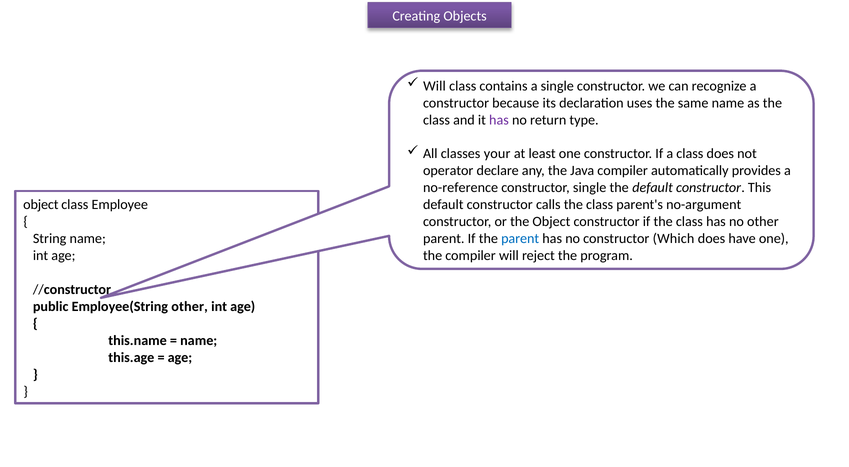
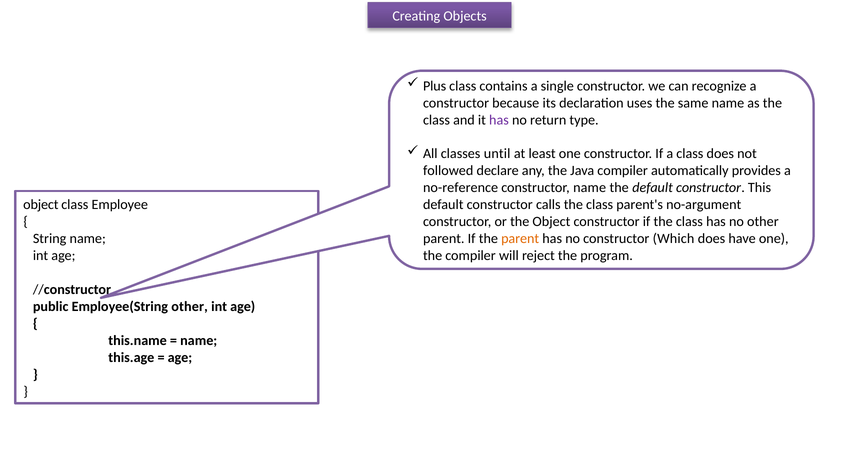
Will: Will -> Plus (435, 86)
your: your -> until (497, 154)
operator: operator -> followed (448, 171)
constructor single: single -> name (590, 188)
parent colour: blue -> orange (520, 239)
